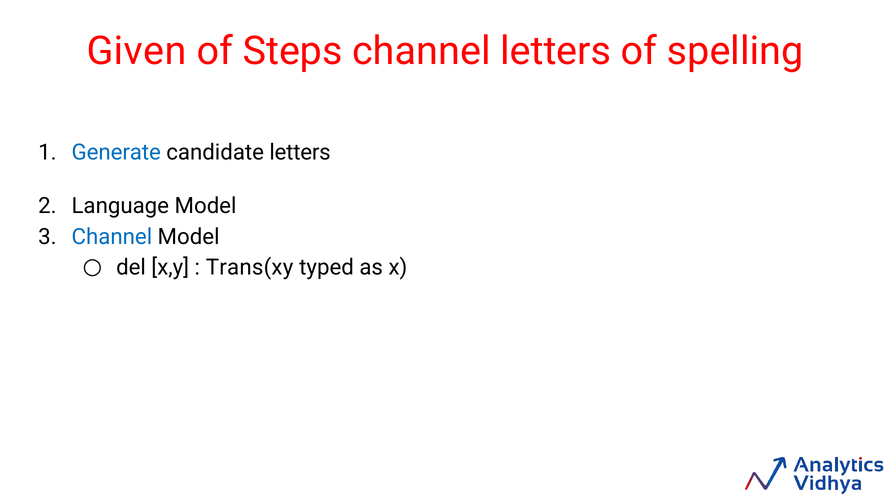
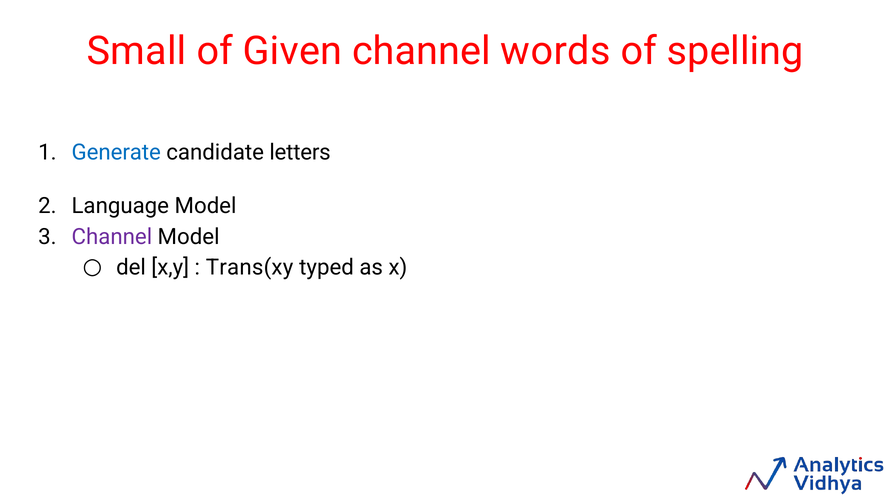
Given: Given -> Small (137, 51)
Steps: Steps -> Given (293, 51)
channel letters: letters -> words (555, 51)
Channel colour: blue -> purple (112, 237)
